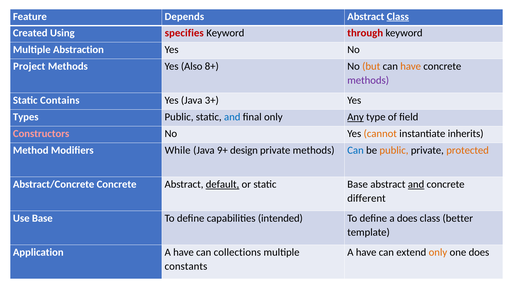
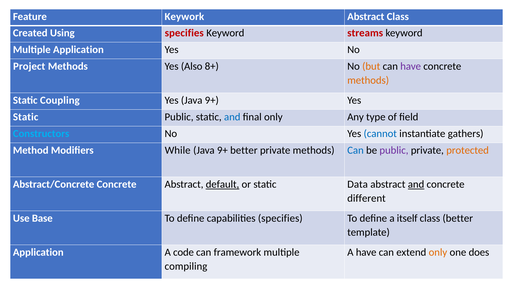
Depends: Depends -> Keywork (184, 17)
Class underline: present -> none (398, 17)
through: through -> streams (365, 33)
Multiple Abstraction: Abstraction -> Application (78, 50)
have colour: orange -> purple (411, 67)
methods colour: purple -> orange (368, 81)
Contains: Contains -> Coupling (60, 101)
Yes Java 3+: 3+ -> 9+ (212, 101)
Types: Types -> Static (26, 117)
Any underline: present -> none (356, 117)
Constructors colour: pink -> light blue (41, 134)
cannot colour: orange -> blue (380, 134)
inherits: inherits -> gathers (466, 134)
9+ design: design -> better (244, 151)
public colour: orange -> purple (394, 151)
static Base: Base -> Data (358, 185)
capabilities intended: intended -> specifies (280, 219)
a does: does -> itself (407, 219)
have: have -> code (183, 253)
collections: collections -> framework (237, 253)
constants: constants -> compiling (186, 267)
